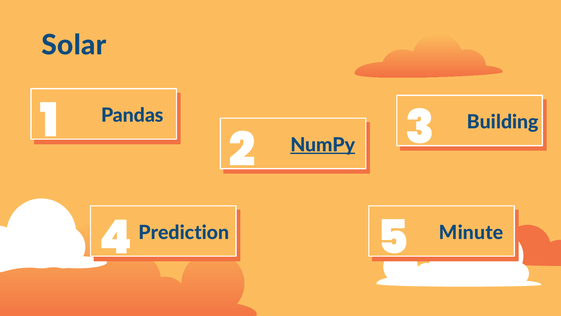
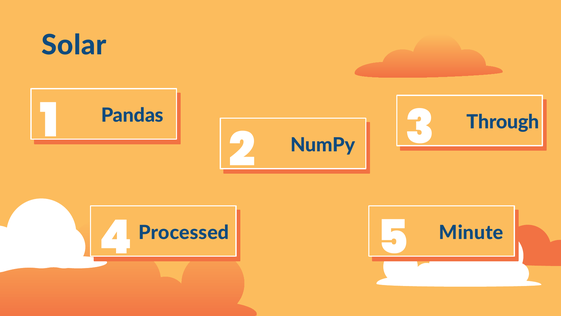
Building: Building -> Through (503, 122)
NumPy underline: present -> none (323, 145)
Prediction: Prediction -> Processed (184, 232)
